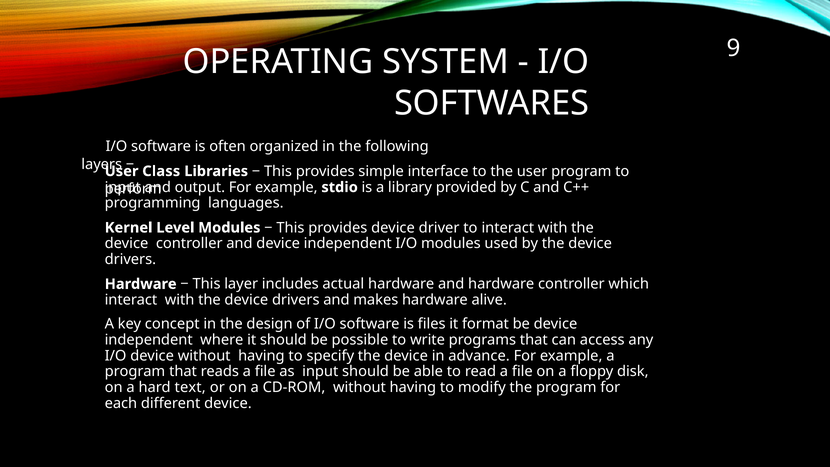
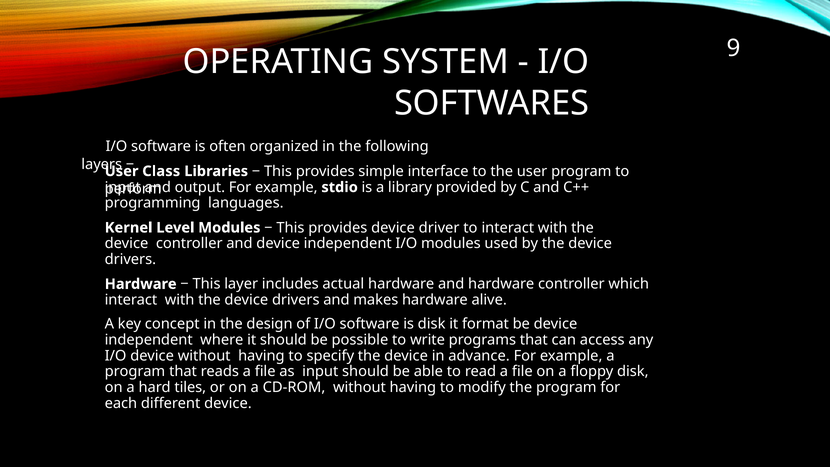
is files: files -> disk (432, 324)
text: text -> tiles (190, 387)
